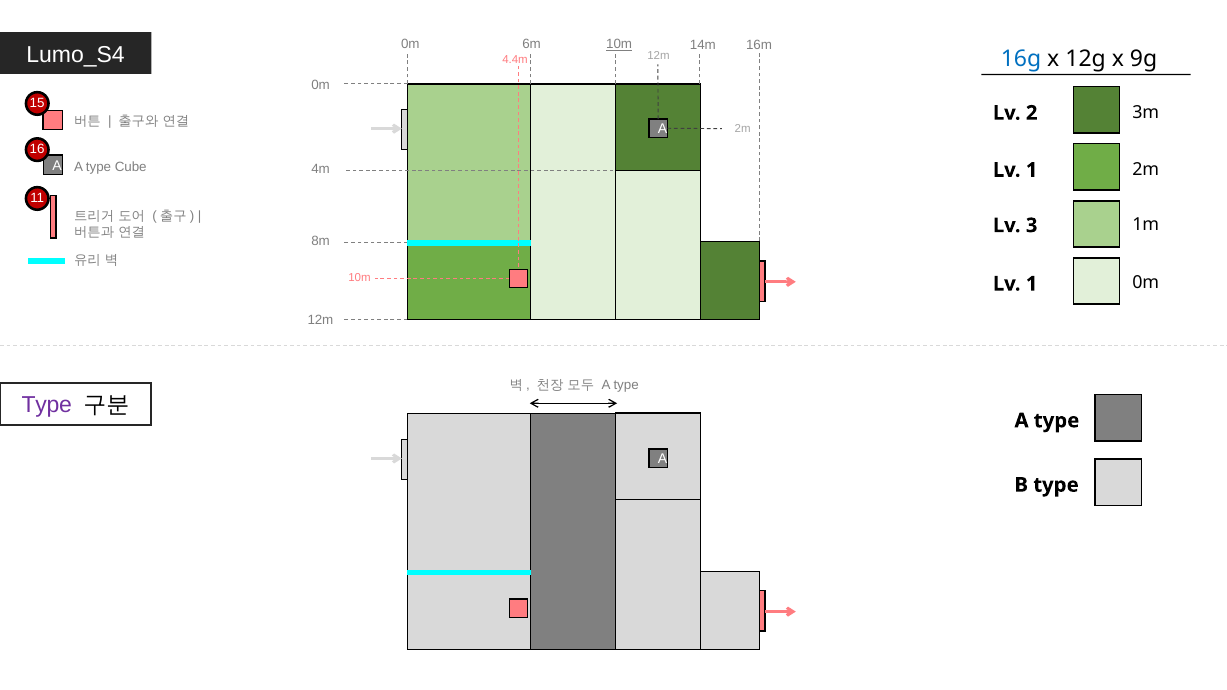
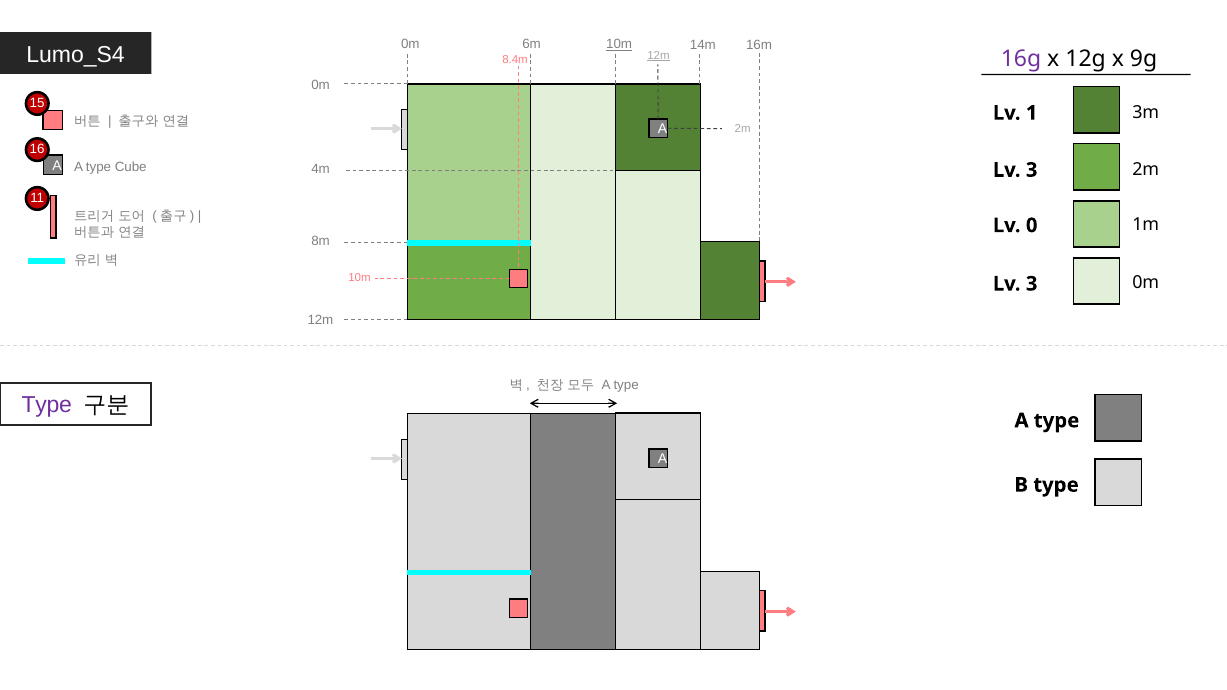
16g colour: blue -> purple (1021, 59)
12m underline: none -> present (659, 55)
4.4m: 4.4m -> 8.4m (515, 60)
2: 2 -> 1 (1032, 113)
1: 1 -> 3 (1032, 170)
3: 3 -> 0 (1032, 225)
1: 1 -> 3 (1032, 284)
